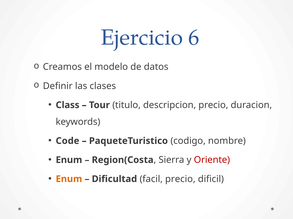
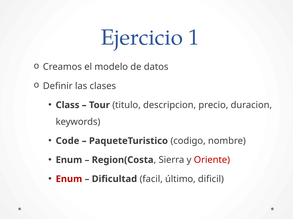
6: 6 -> 1 (194, 38)
Enum colour: orange -> red (69, 180)
facil precio: precio -> último (180, 180)
